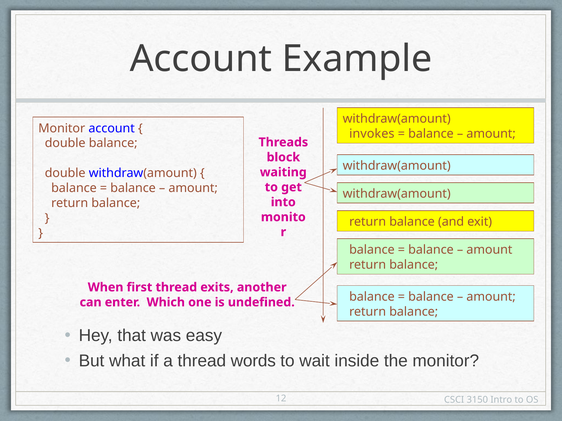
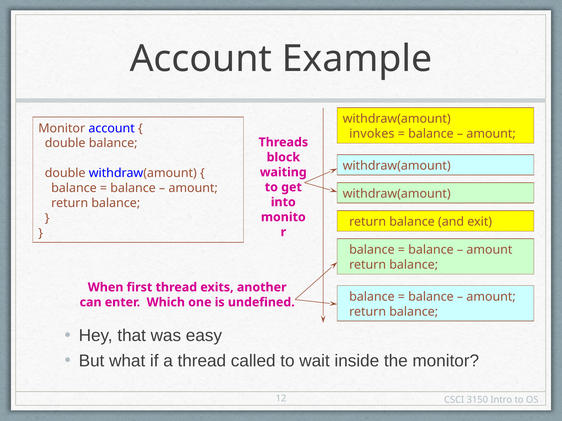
words: words -> called (253, 361)
